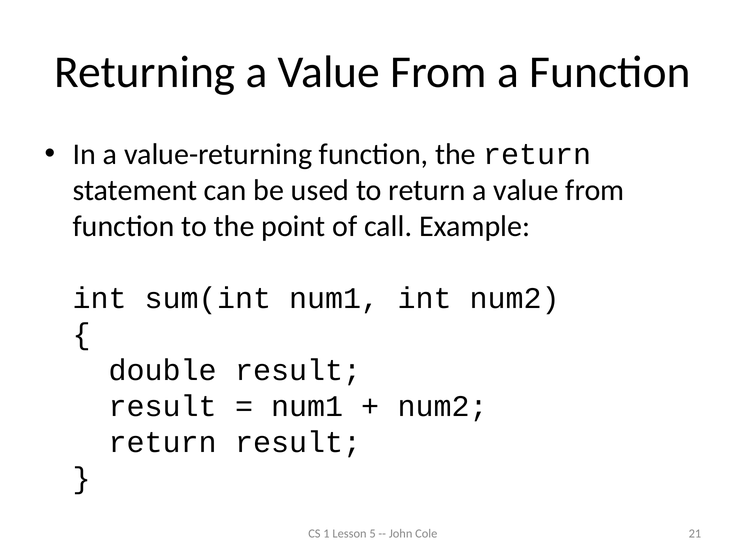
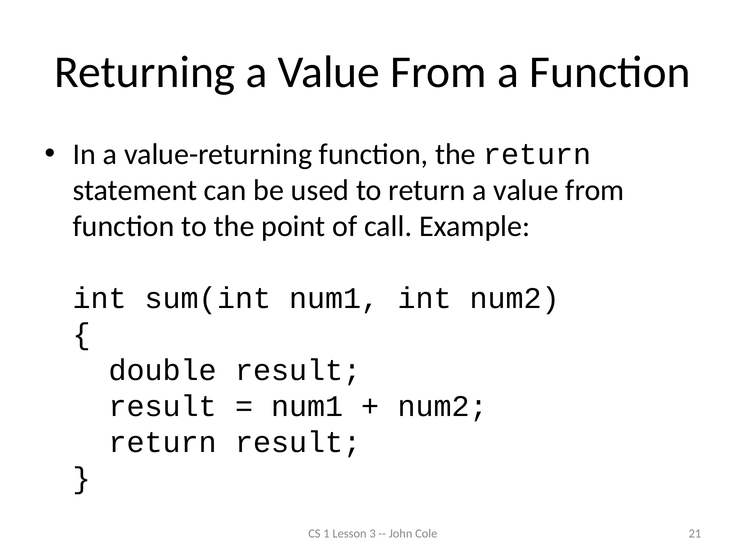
5: 5 -> 3 (373, 534)
